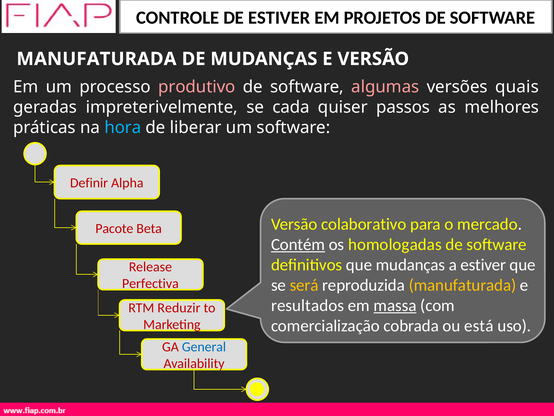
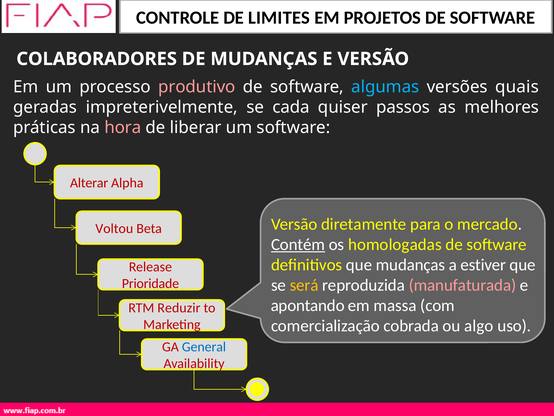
DE ESTIVER: ESTIVER -> LIMITES (279, 18)
MANUFATURADA: MANUFATURADA -> COLABORADORES (97, 59)
algumas colour: pink -> light blue (385, 87)
hora colour: light blue -> pink (123, 128)
Definir: Definir -> Alterar (89, 183)
colaborativo: colaborativo -> diretamente (364, 224)
Pacote: Pacote -> Voltou (114, 228)
Perfectiva: Perfectiva -> Prioridade (150, 283)
manufaturada colour: yellow -> pink (462, 285)
resultados: resultados -> apontando (308, 305)
massa underline: present -> none (395, 305)
está: está -> algo (479, 326)
